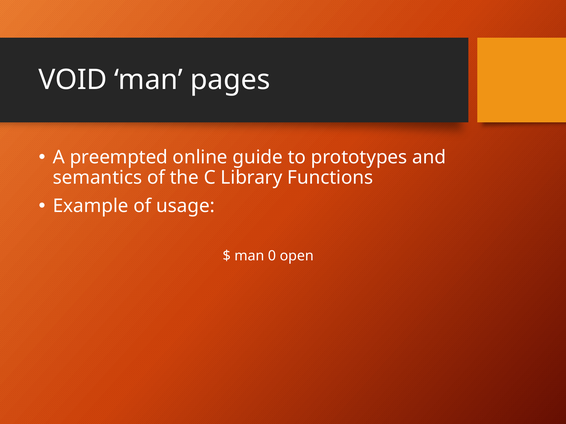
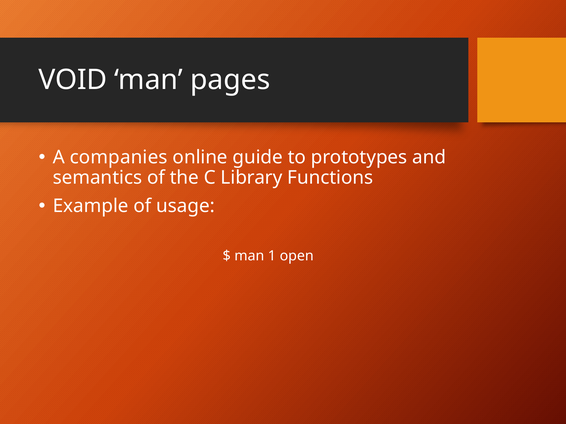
preempted: preempted -> companies (119, 158)
0: 0 -> 1 (272, 256)
